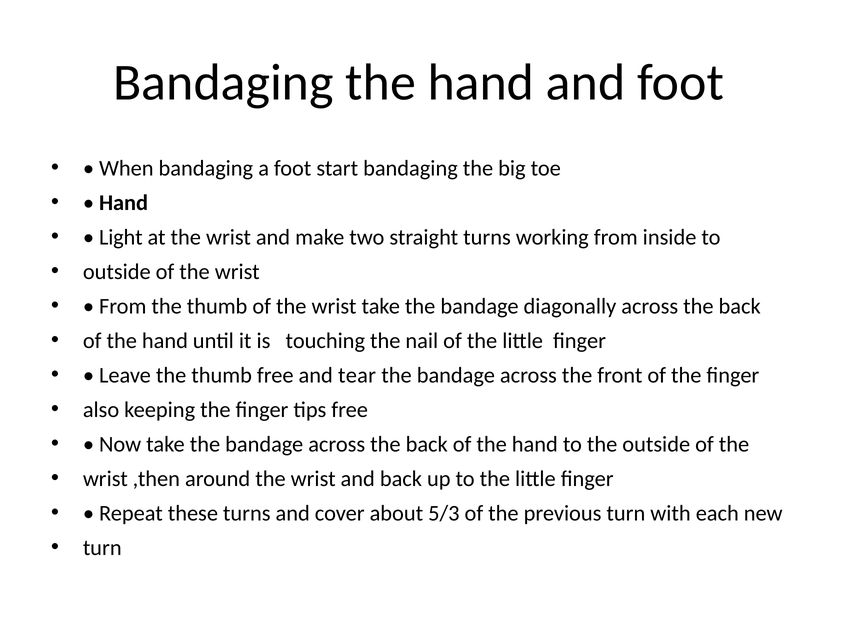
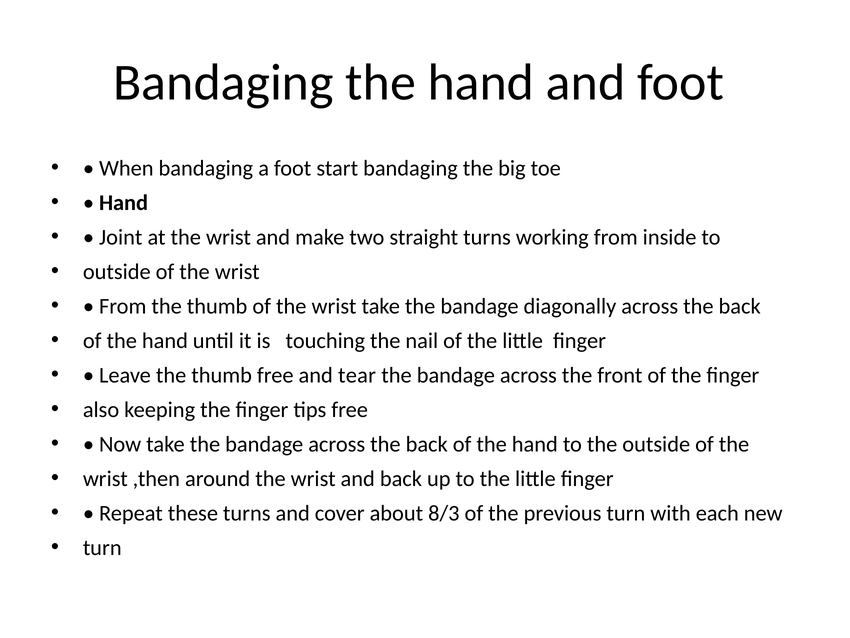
Light: Light -> Joint (121, 237)
5/3: 5/3 -> 8/3 (444, 513)
